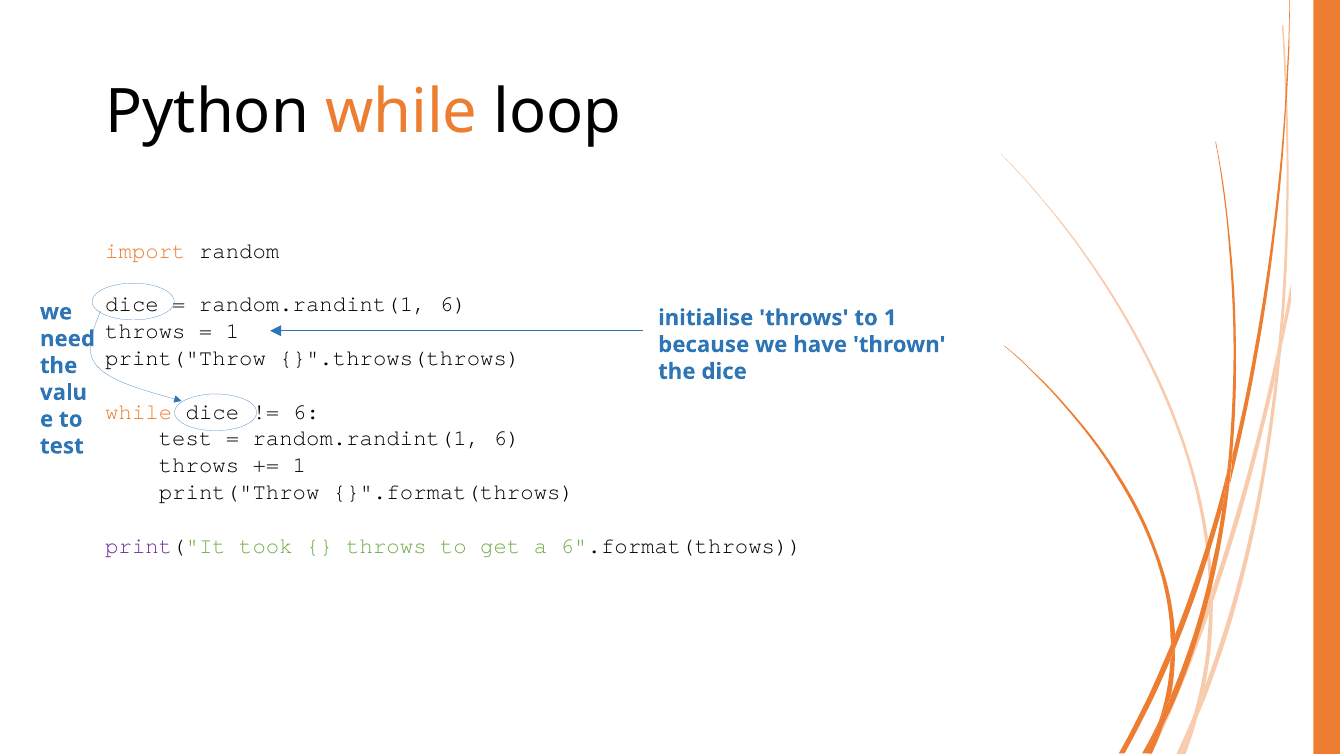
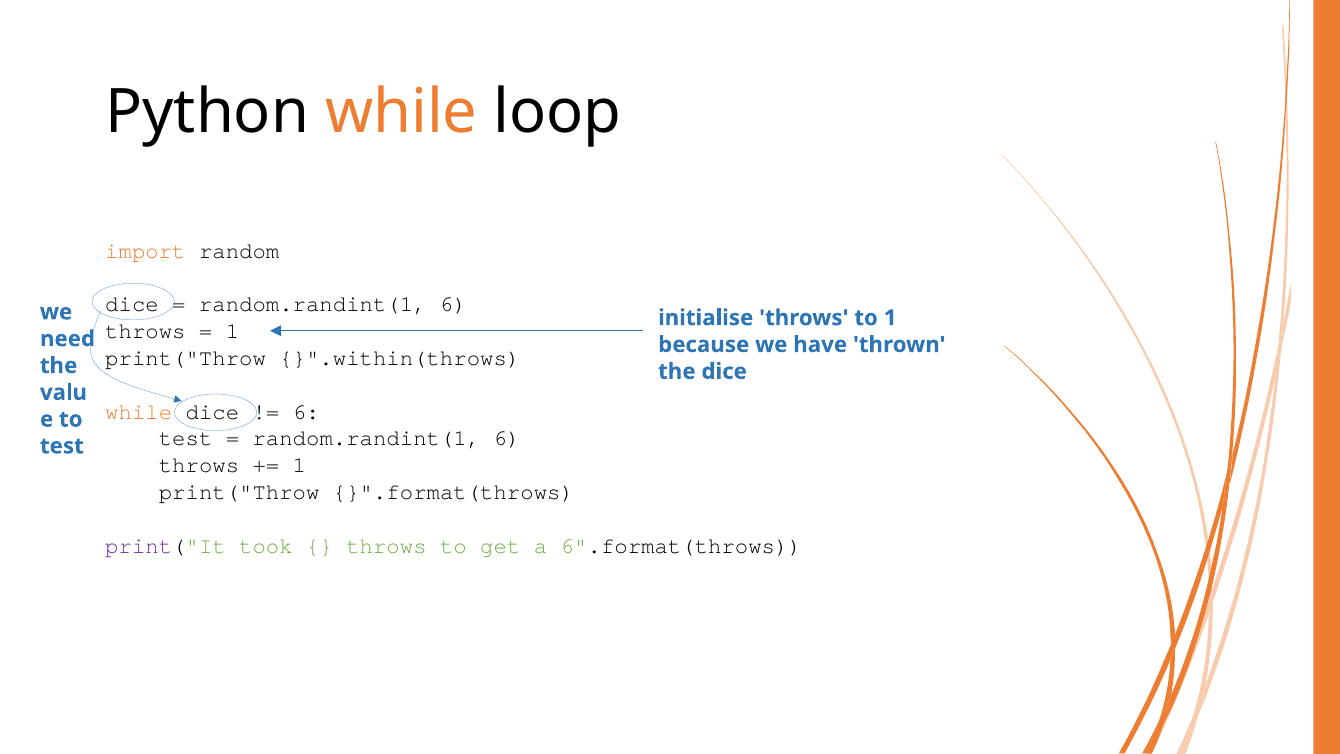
}".throws(throws: }".throws(throws -> }".within(throws (400, 358)
